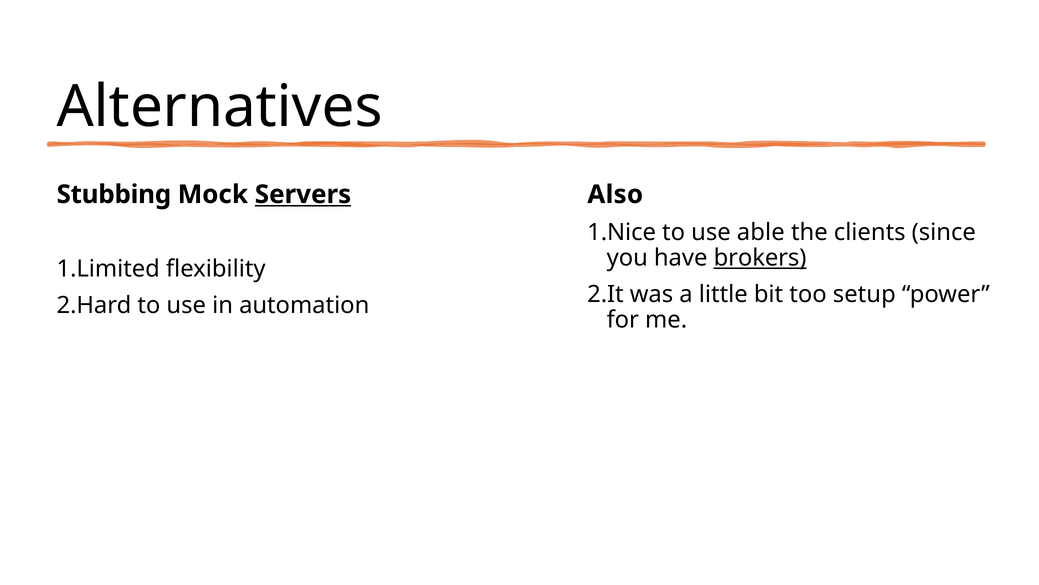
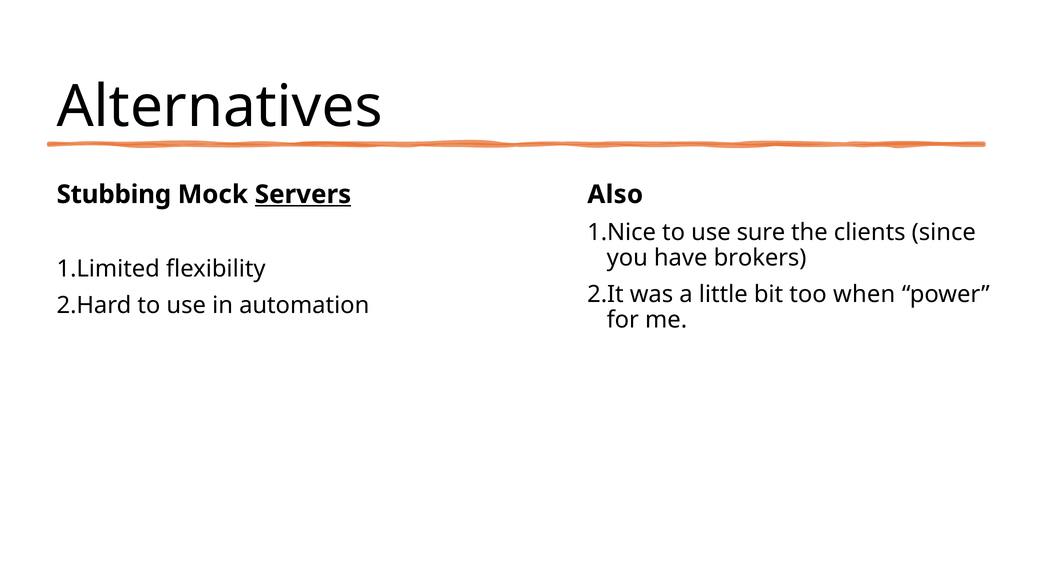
able: able -> sure (761, 232)
brokers underline: present -> none (760, 258)
setup: setup -> when (864, 294)
